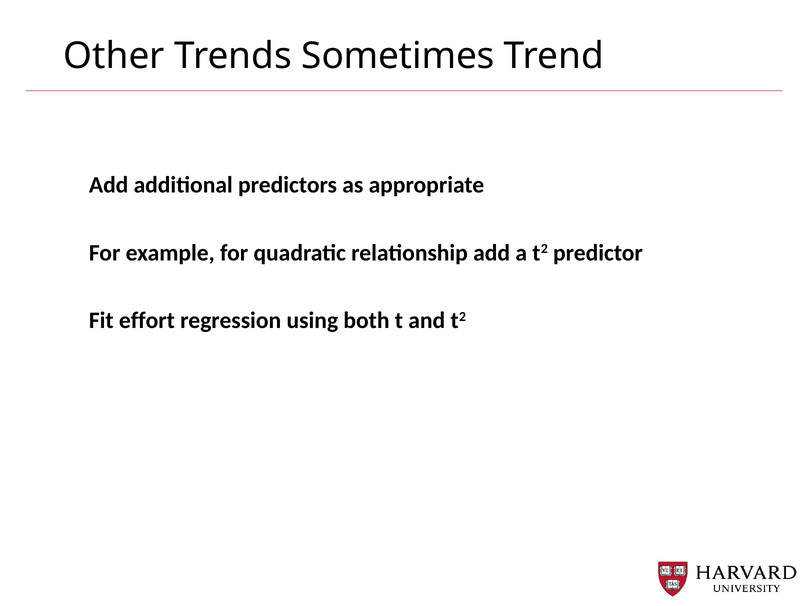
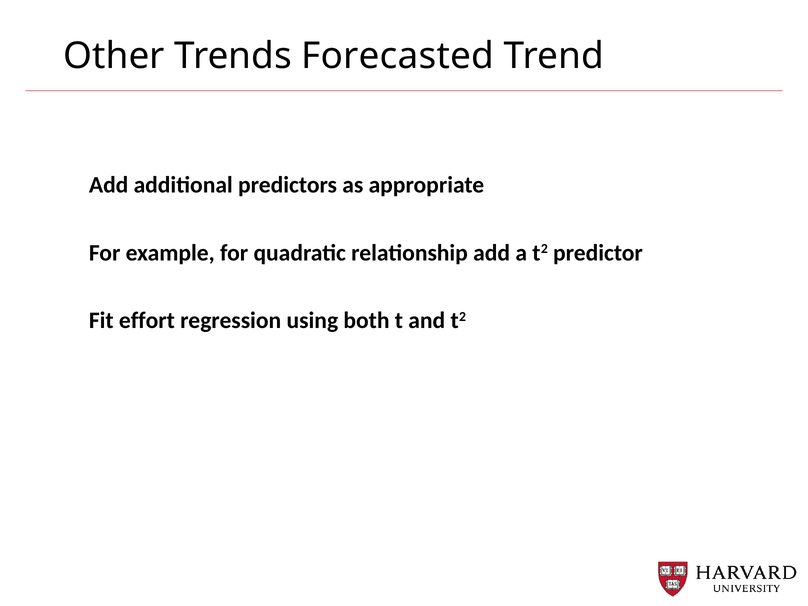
Sometimes: Sometimes -> Forecasted (398, 56)
